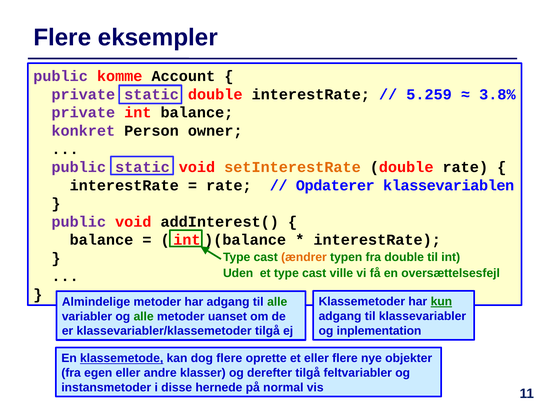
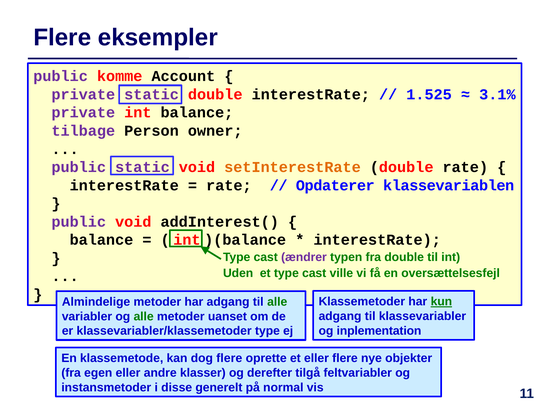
5.259: 5.259 -> 1.525 (429, 94)
3.8%: 3.8% -> 3.1% (497, 94)
konkret: konkret -> tilbage (83, 131)
ændrer colour: orange -> purple (304, 257)
klassevariabler/klassemetoder tilgå: tilgå -> type (267, 331)
klassemetode underline: present -> none (122, 358)
hernede: hernede -> generelt (219, 387)
